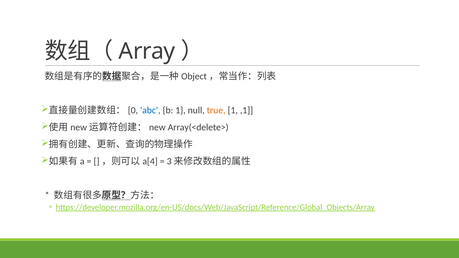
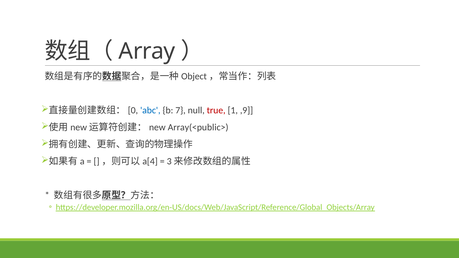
b 1: 1 -> 7 (180, 110)
true colour: orange -> red (216, 110)
,1: ,1 -> ,9 (247, 110)
Array(<delete>: Array(<delete> -> Array(<public> (198, 127)
